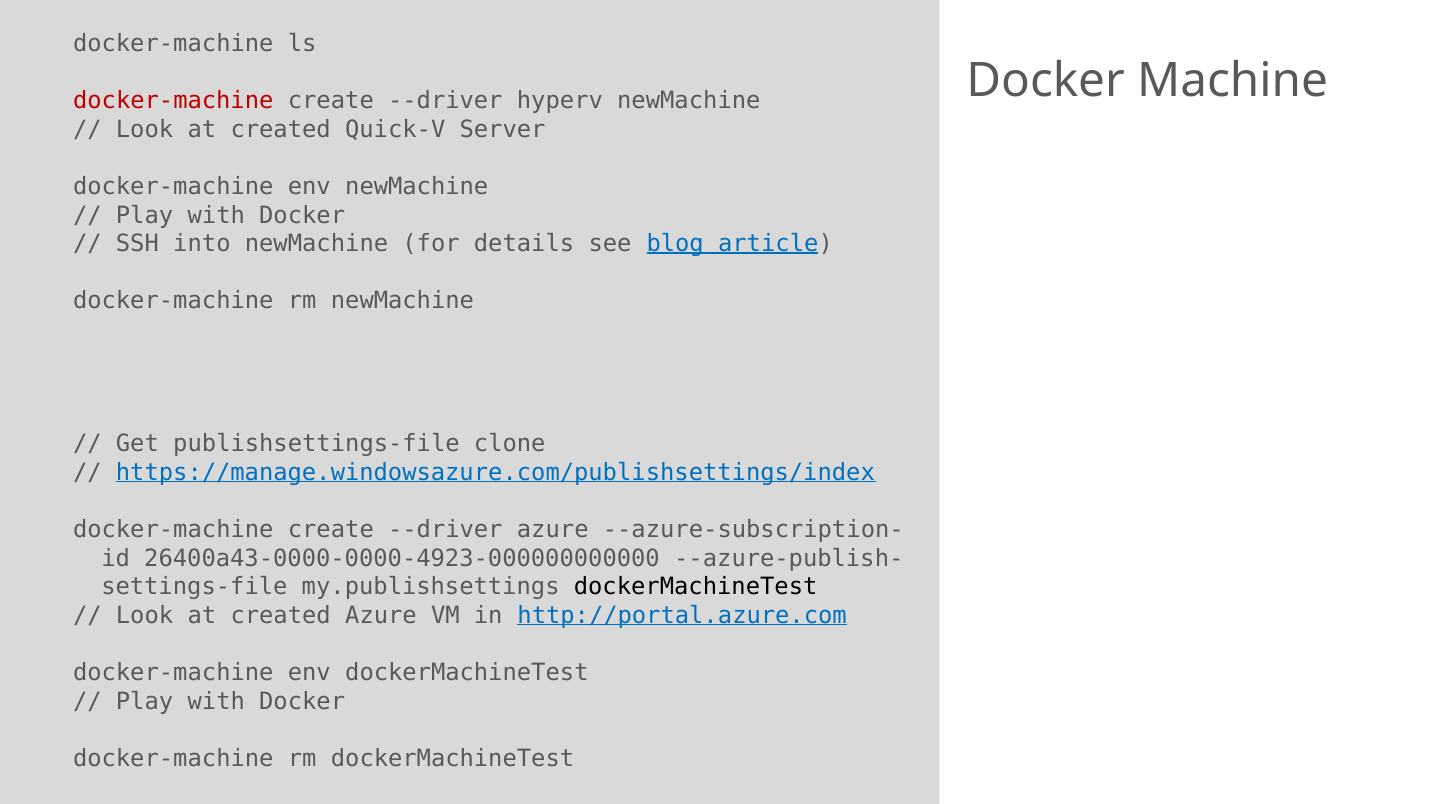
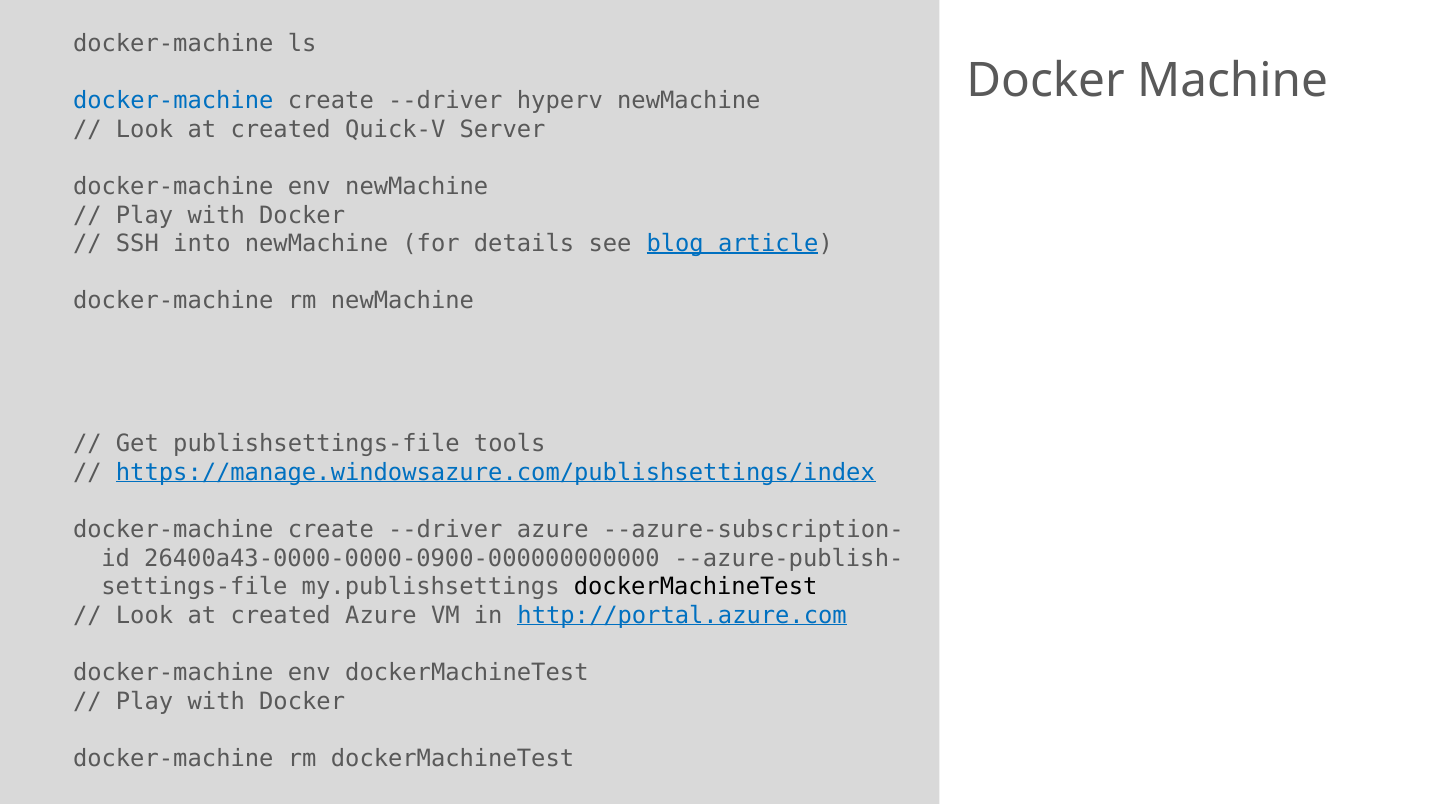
docker-machine colour: red -> blue (173, 101)
clone: clone -> tools (510, 444)
26400a43-0000-0000-4923-000000000000: 26400a43-0000-0000-4923-000000000000 -> 26400a43-0000-0000-0900-000000000000 (402, 558)
